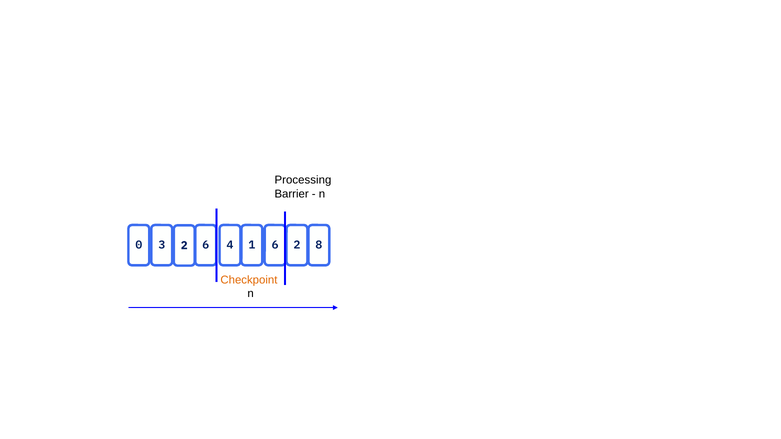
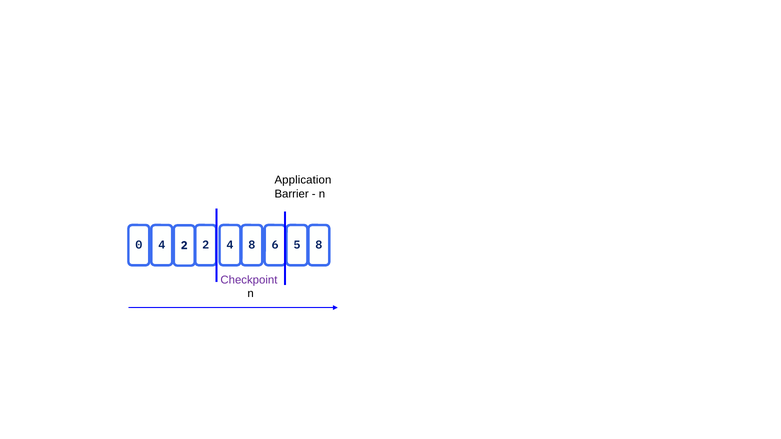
Processing: Processing -> Application (303, 180)
0 3: 3 -> 4 (162, 245)
2 6: 6 -> 2 (206, 245)
4 1: 1 -> 8 (252, 245)
6 2: 2 -> 5 (297, 245)
Checkpoint colour: orange -> purple (249, 280)
